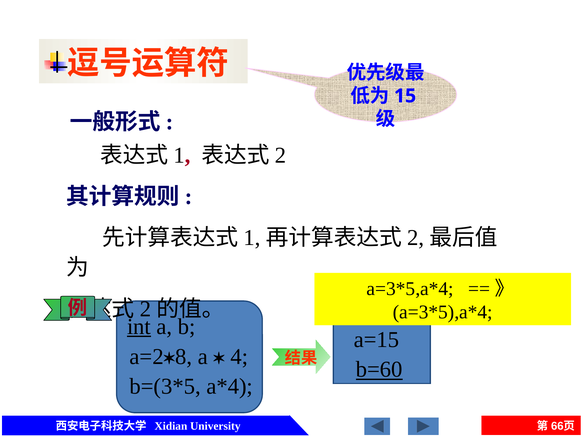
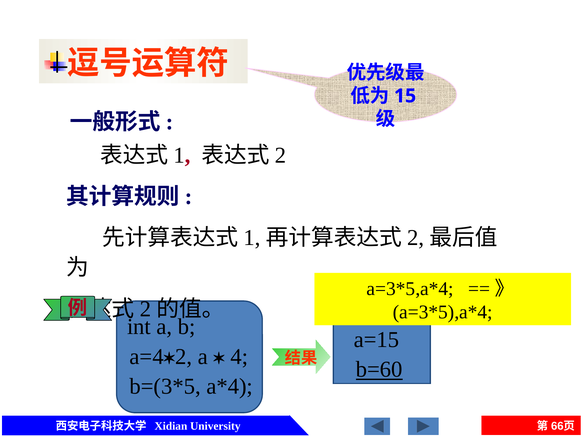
int underline: present -> none (139, 327)
a=2: a=2 -> a=4 (147, 357)
8: 8 -> 2 (184, 357)
